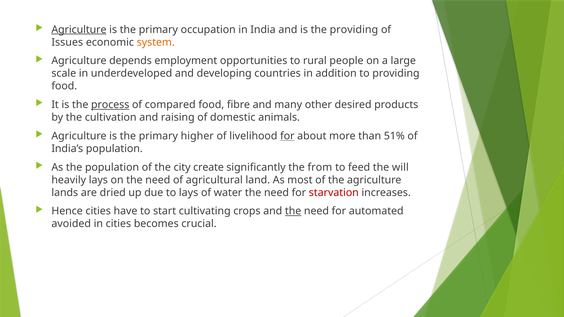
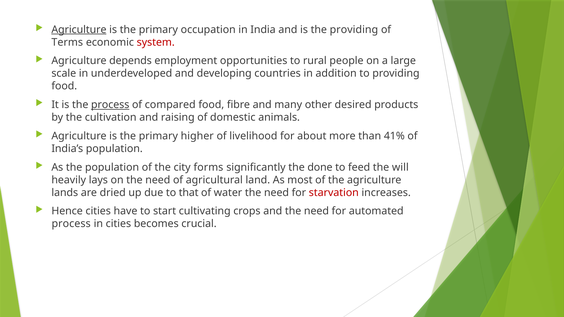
Issues: Issues -> Terms (67, 42)
system colour: orange -> red (156, 42)
for underline: present -> none (287, 136)
51%: 51% -> 41% (394, 136)
create: create -> forms (208, 167)
from: from -> done (320, 167)
to lays: lays -> that (189, 193)
the underline: present -> none (293, 211)
avoided: avoided -> process (71, 224)
